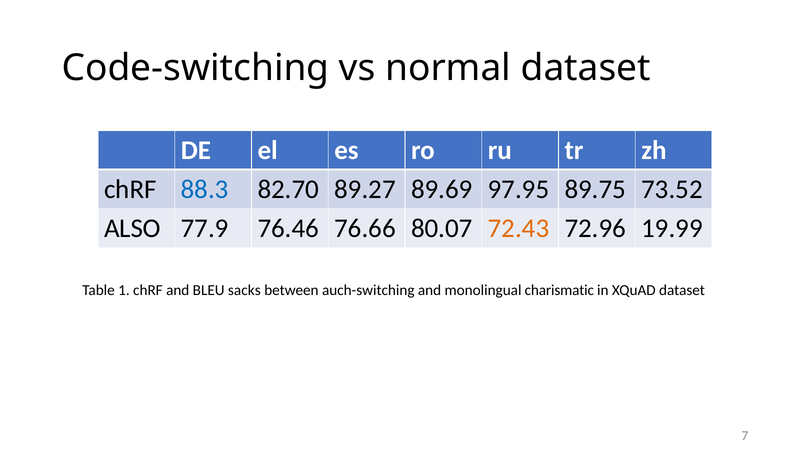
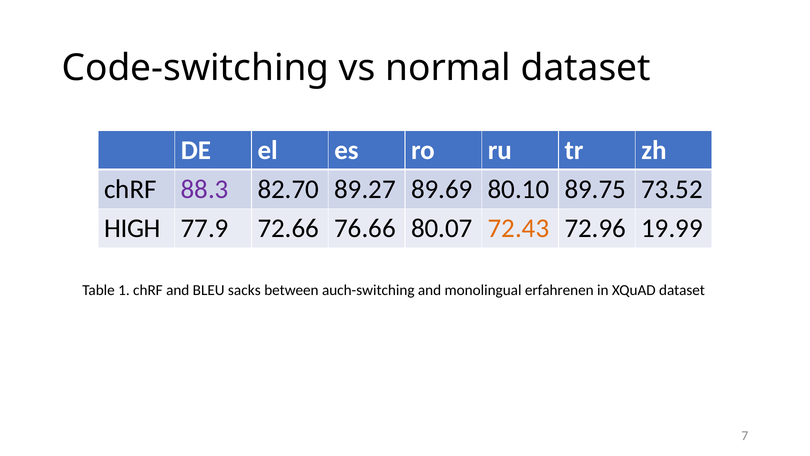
88.3 colour: blue -> purple (205, 189)
97.95: 97.95 -> 80.10 (519, 189)
ALSO: ALSO -> HIGH (132, 228)
76.46: 76.46 -> 72.66 (288, 228)
charismatic: charismatic -> erfahrenen (559, 290)
